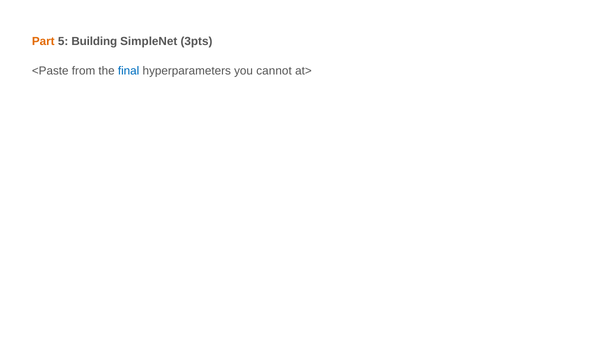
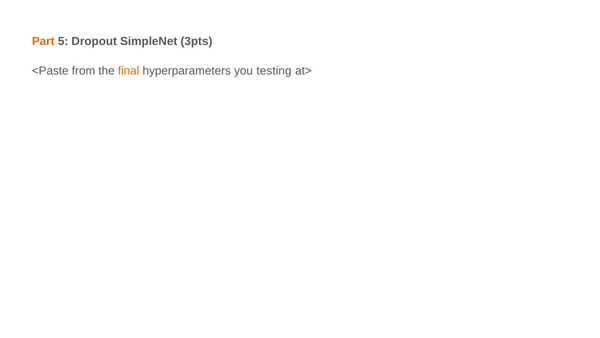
Building: Building -> Dropout (94, 41)
final colour: blue -> orange (129, 71)
cannot: cannot -> testing (274, 71)
